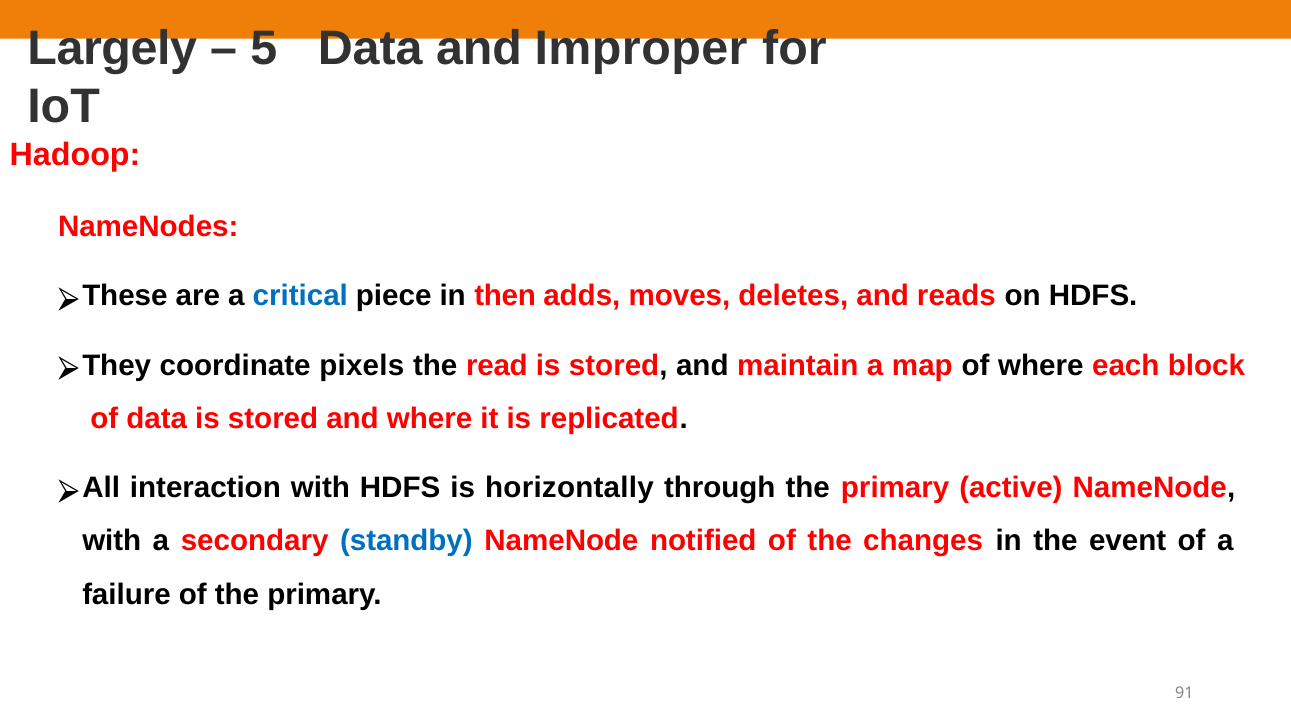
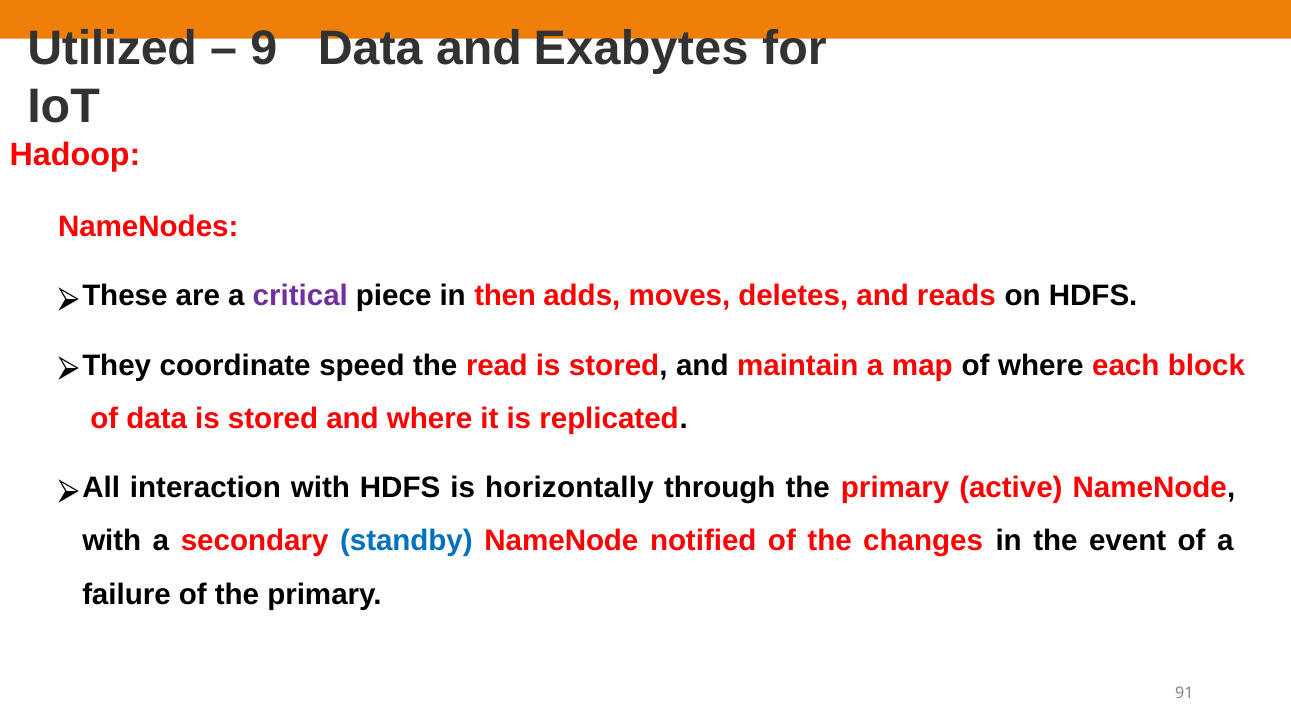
Largely: Largely -> Utilized (112, 48)
5: 5 -> 9 (264, 48)
Improper: Improper -> Exabytes (641, 48)
critical colour: blue -> purple (300, 296)
pixels: pixels -> speed (362, 365)
